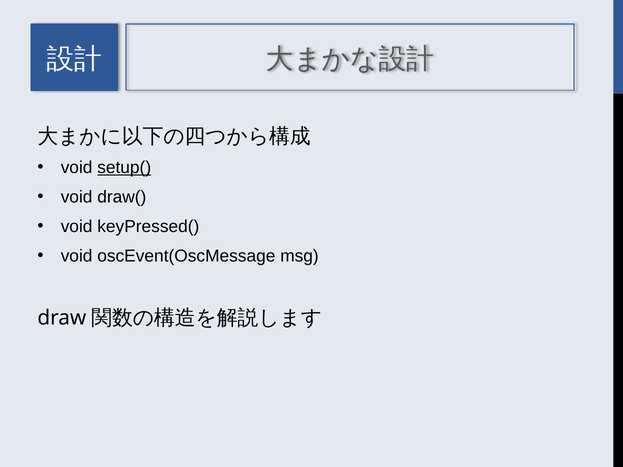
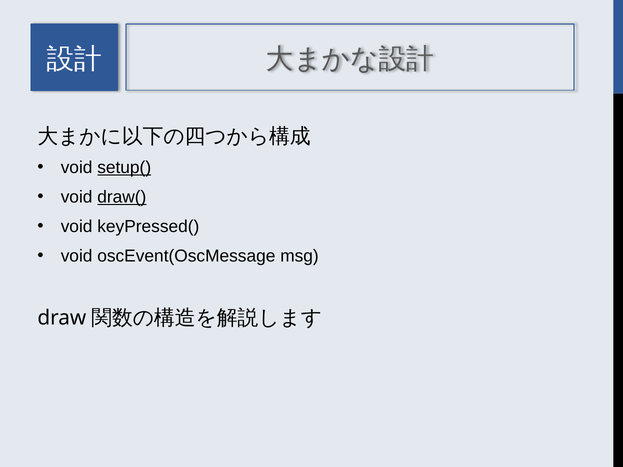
draw( underline: none -> present (122, 197)
